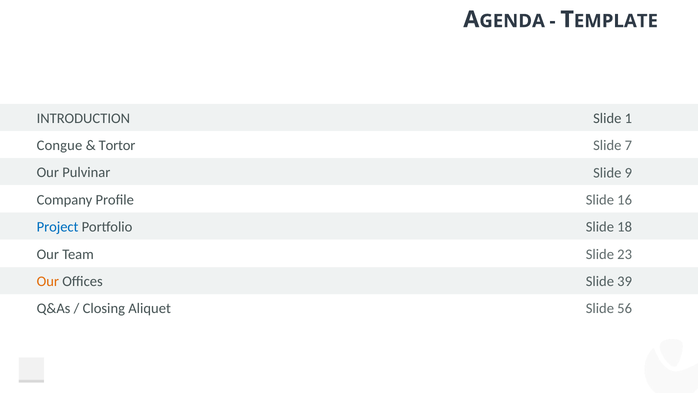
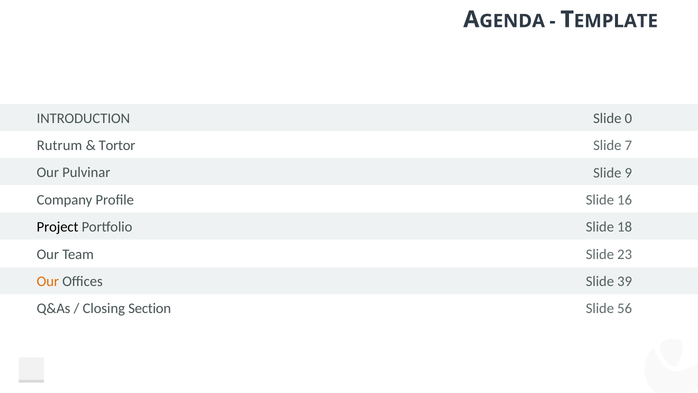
1: 1 -> 0 (628, 118)
Congue: Congue -> Rutrum (59, 145)
Project colour: blue -> black (58, 227)
Aliquet: Aliquet -> Section (150, 308)
